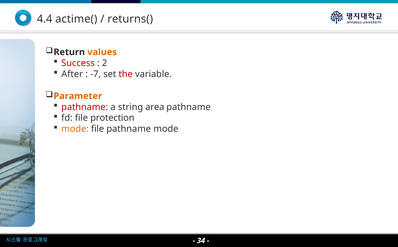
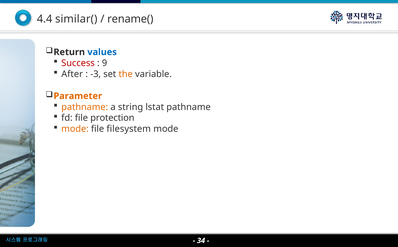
actime(: actime( -> similar( (76, 19)
returns(: returns( -> rename( (130, 19)
values colour: orange -> blue (102, 52)
2: 2 -> 9 (105, 63)
-7: -7 -> -3 (96, 74)
the colour: red -> orange (126, 74)
pathname colour: red -> orange (85, 107)
area: area -> lstat (155, 107)
file pathname: pathname -> filesystem (129, 129)
